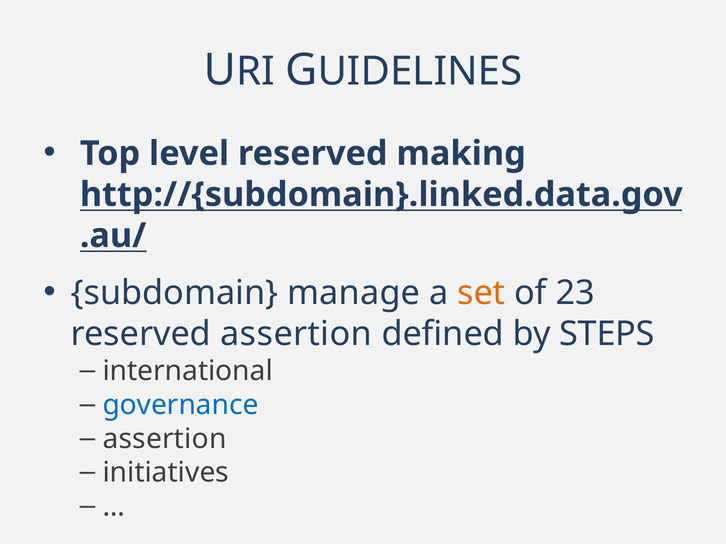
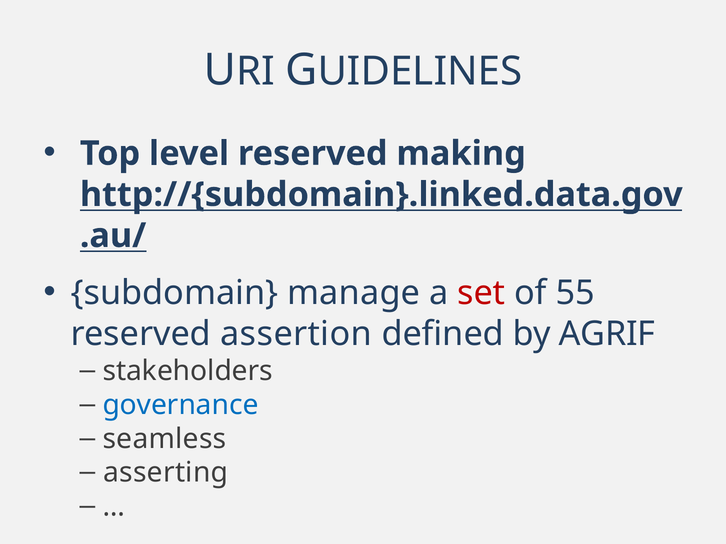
set colour: orange -> red (481, 293)
23: 23 -> 55 (575, 293)
STEPS: STEPS -> AGRIF (607, 334)
international: international -> stakeholders (188, 371)
assertion: assertion -> seamless (165, 439)
initiatives: initiatives -> asserting (166, 473)
